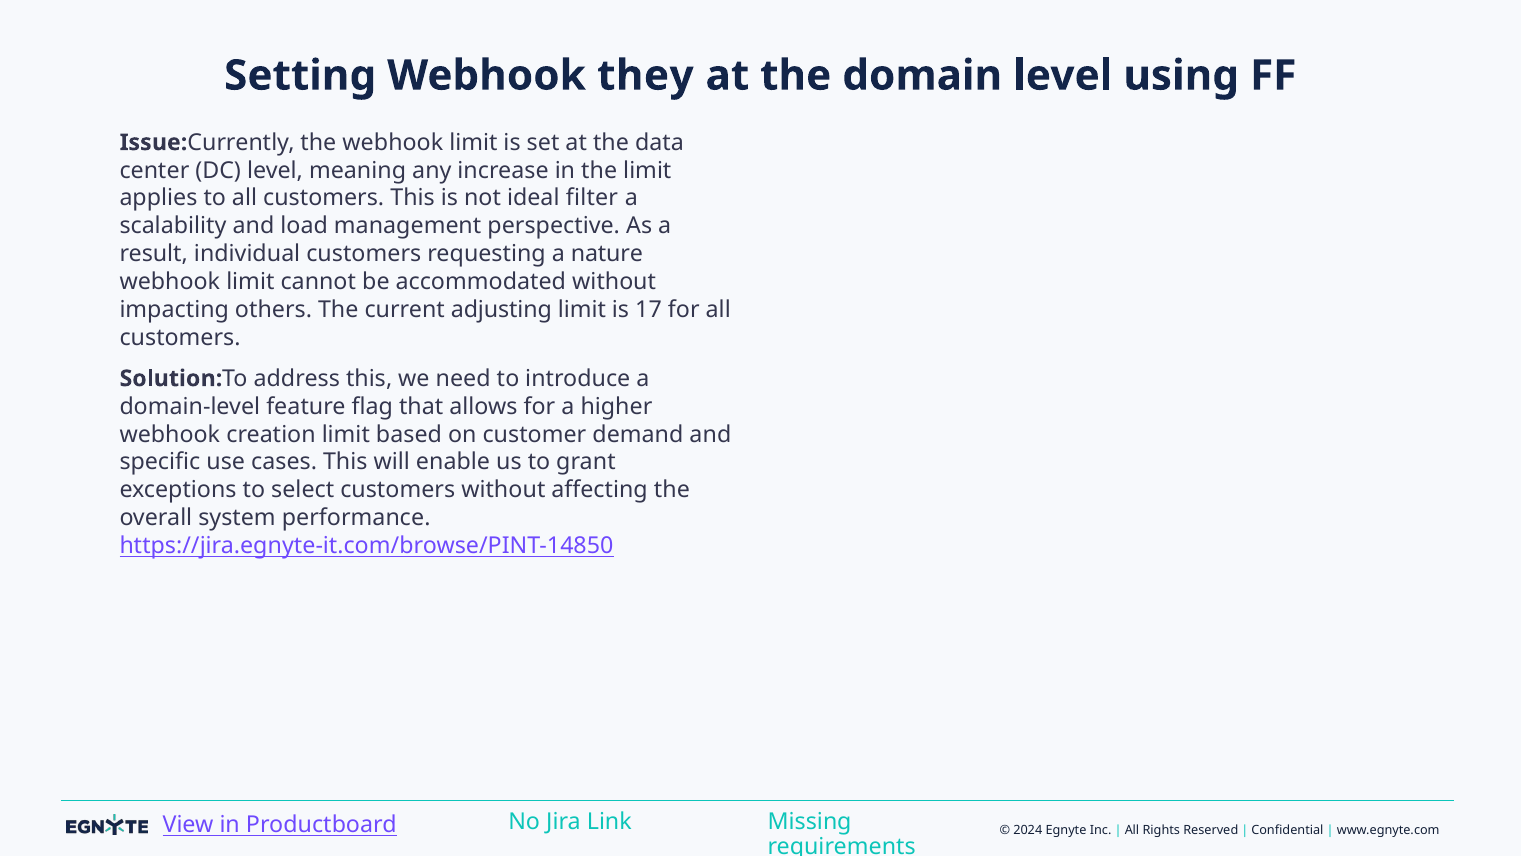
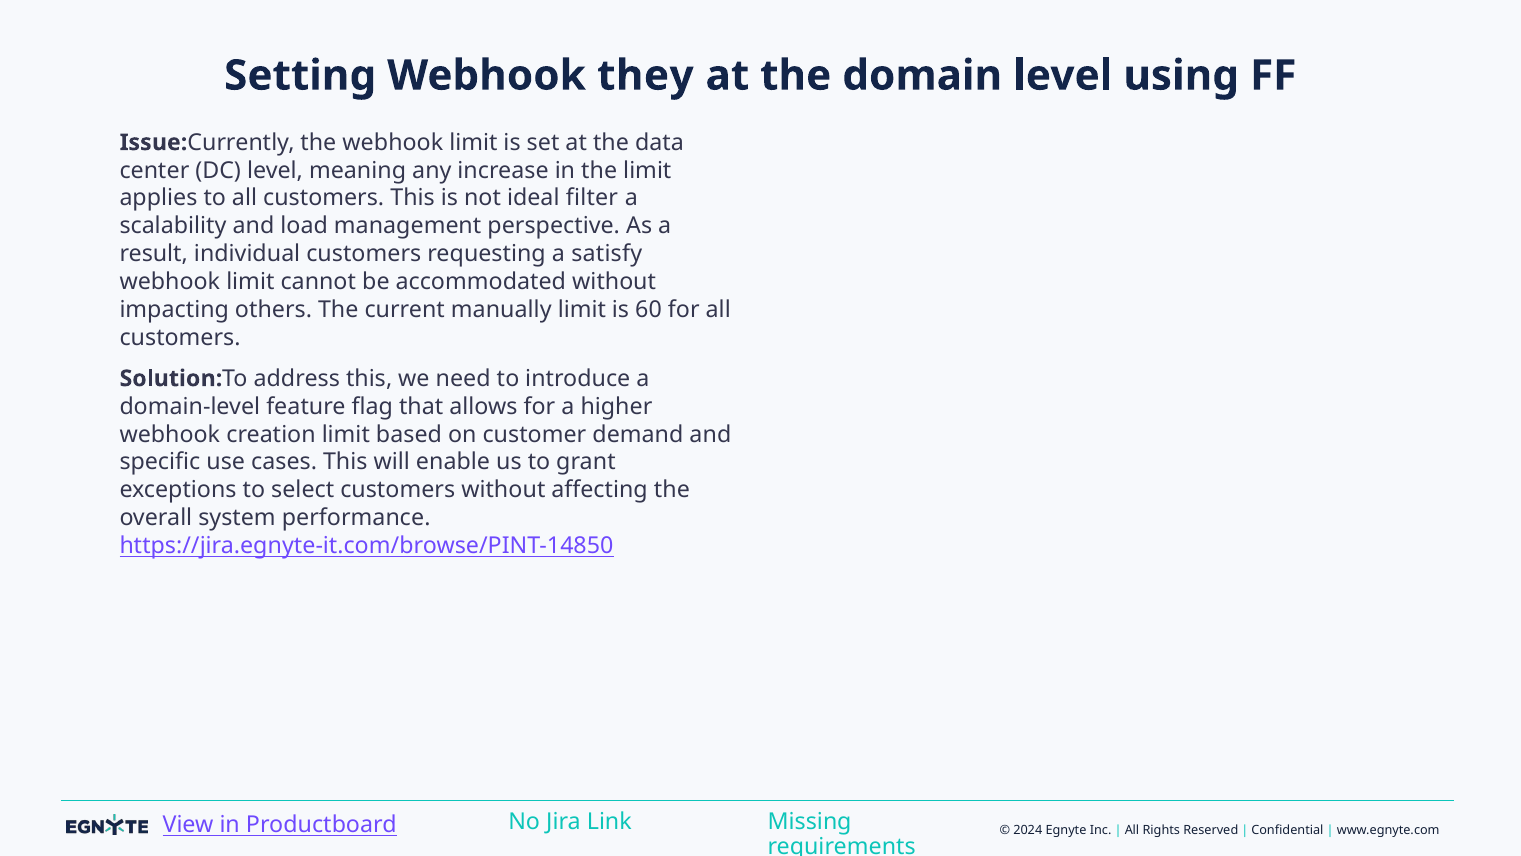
nature: nature -> satisfy (607, 254)
adjusting: adjusting -> manually (501, 310)
17: 17 -> 60 (648, 310)
